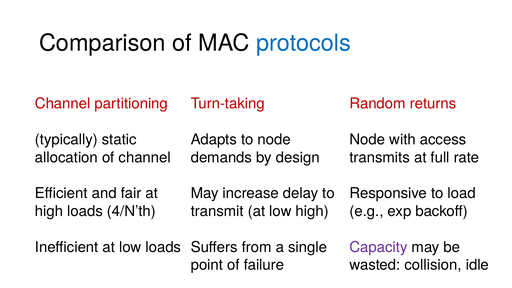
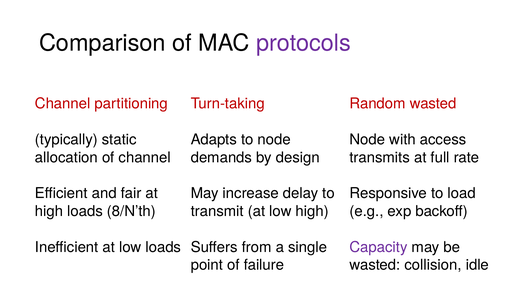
protocols colour: blue -> purple (303, 43)
Random returns: returns -> wasted (433, 104)
4/N’th: 4/N’th -> 8/N’th (131, 211)
